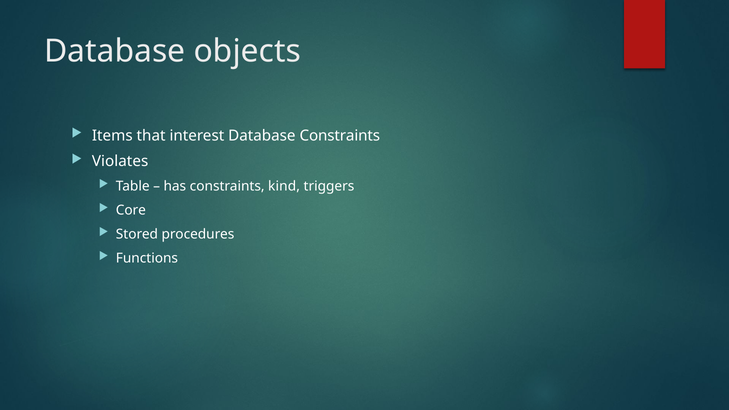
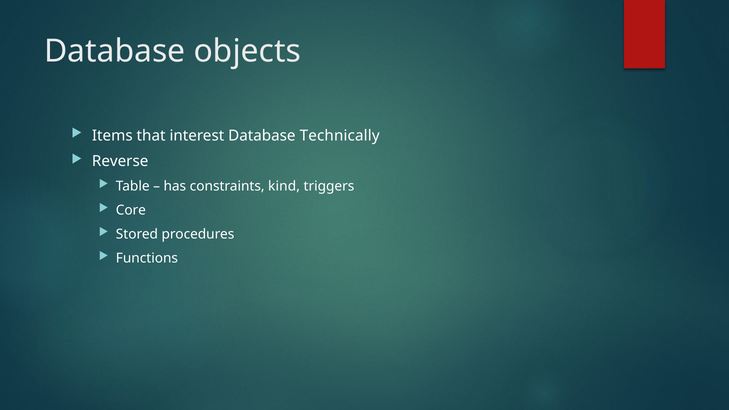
Database Constraints: Constraints -> Technically (340, 136)
Violates: Violates -> Reverse (120, 162)
